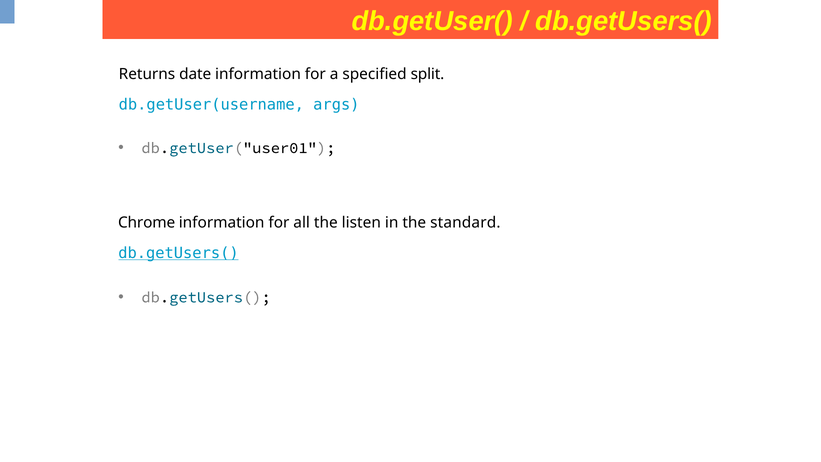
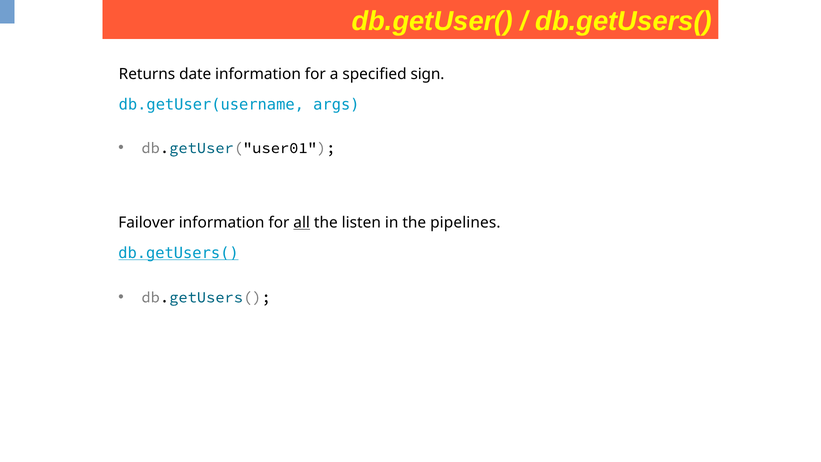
split: split -> sign (427, 74)
Chrome: Chrome -> Failover (147, 223)
all underline: none -> present (302, 223)
standard: standard -> pipelines (465, 223)
